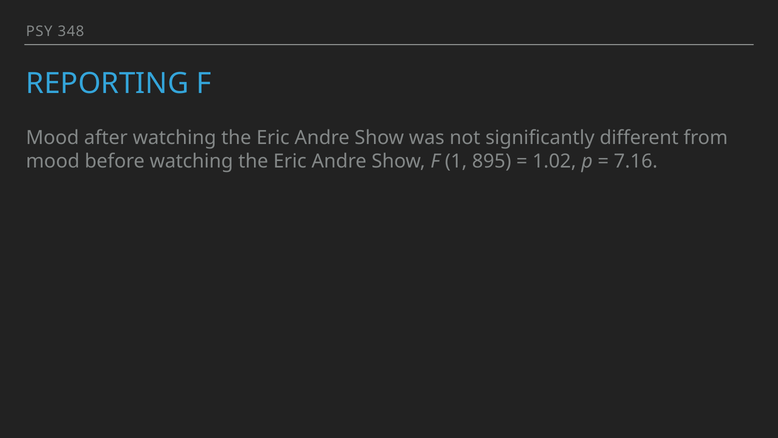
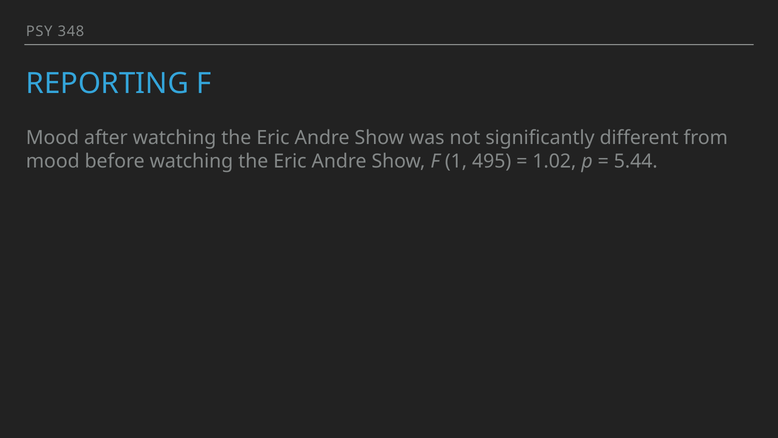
895: 895 -> 495 (492, 161)
7.16: 7.16 -> 5.44 (636, 161)
